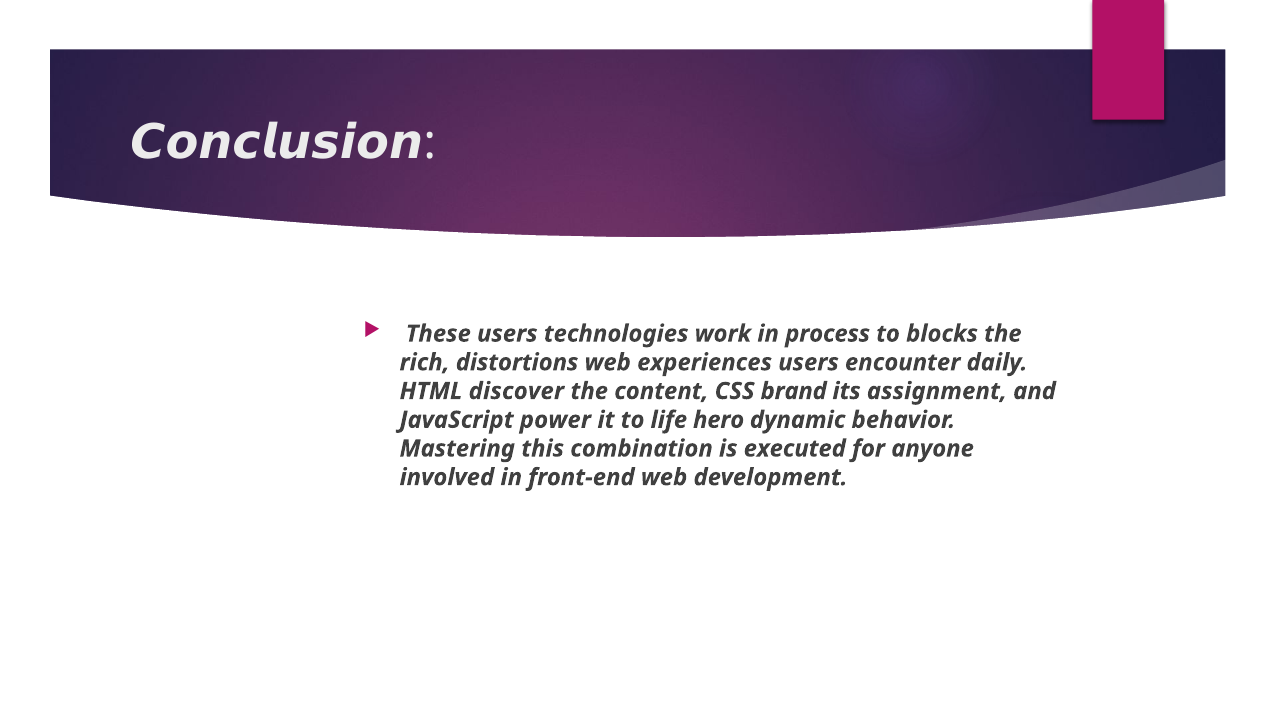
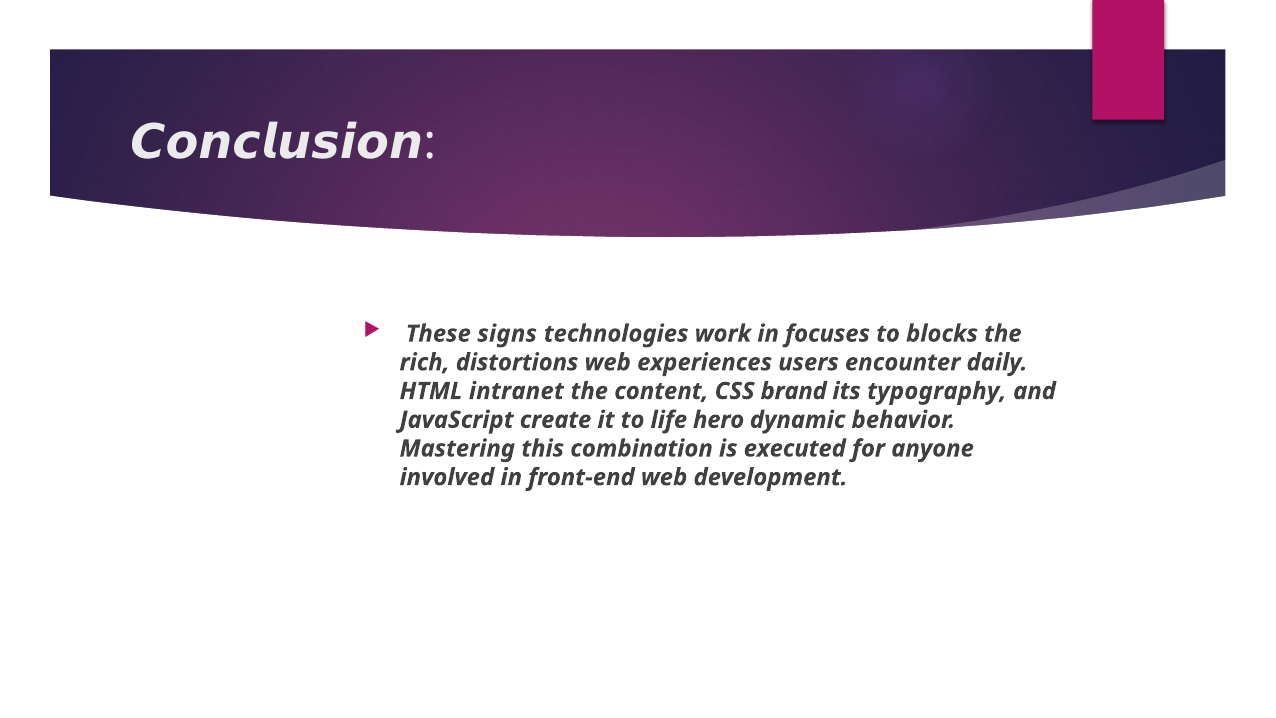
These users: users -> signs (507, 334)
process: process -> focuses (828, 334)
discover: discover -> intranet (516, 391)
assignment: assignment -> typography (937, 391)
power: power -> create (556, 420)
